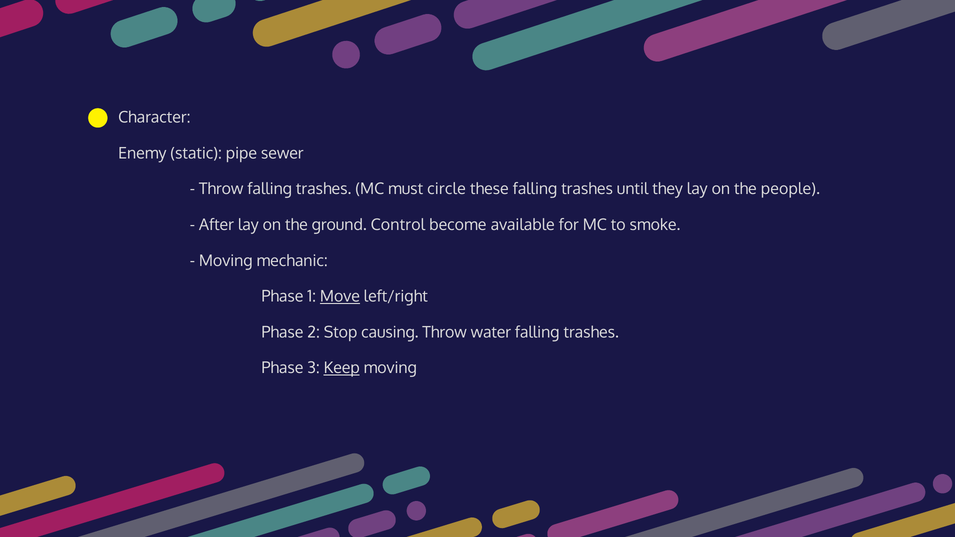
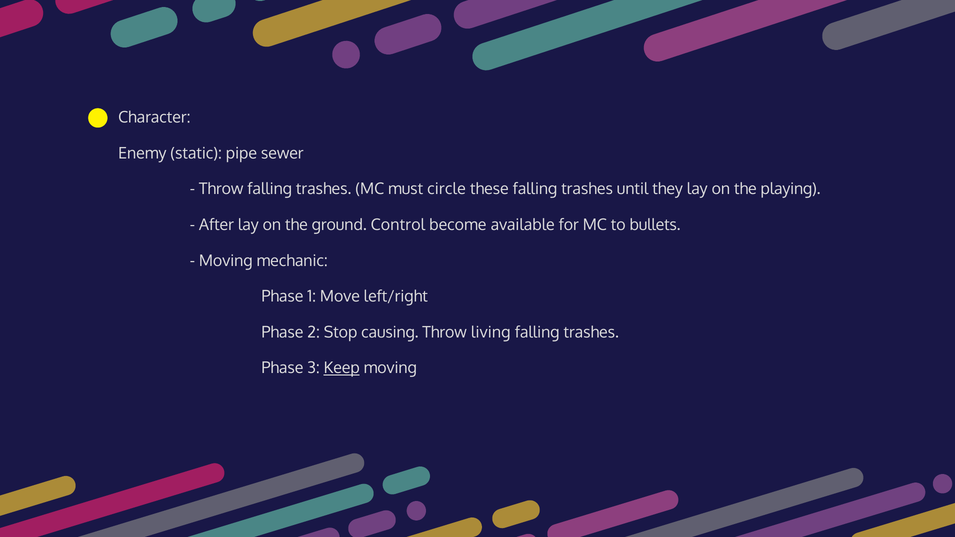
people: people -> playing (791, 189)
smoke: smoke -> bullets (655, 225)
Move underline: present -> none (340, 297)
water: water -> living (491, 333)
